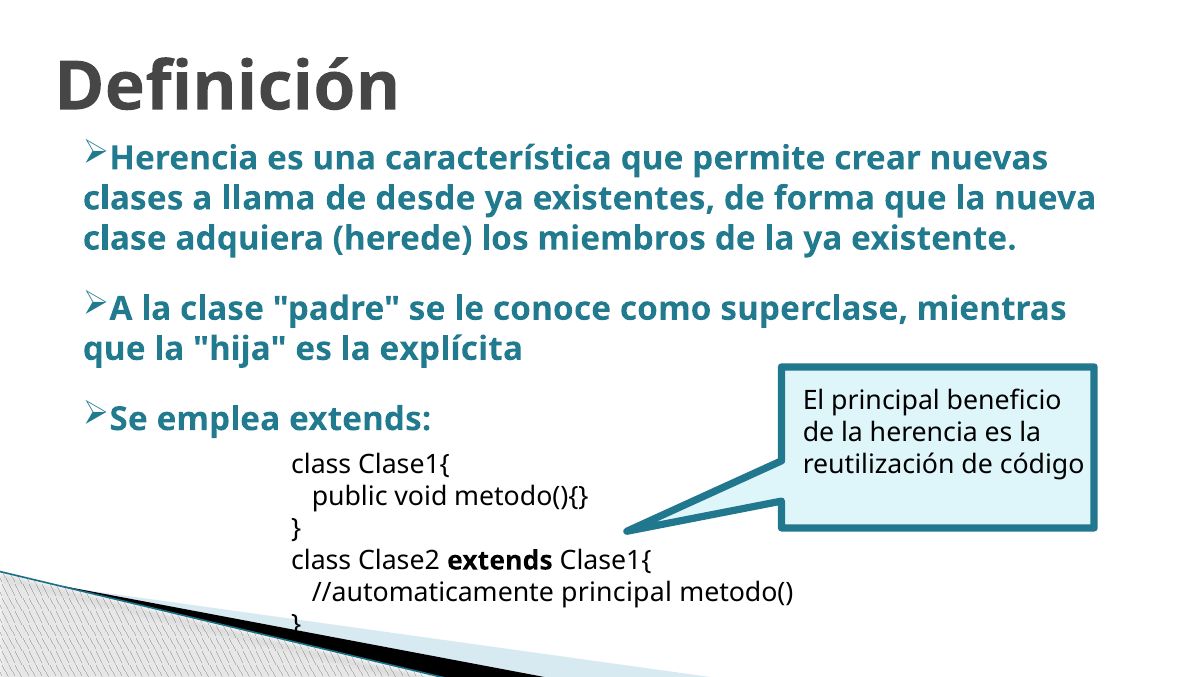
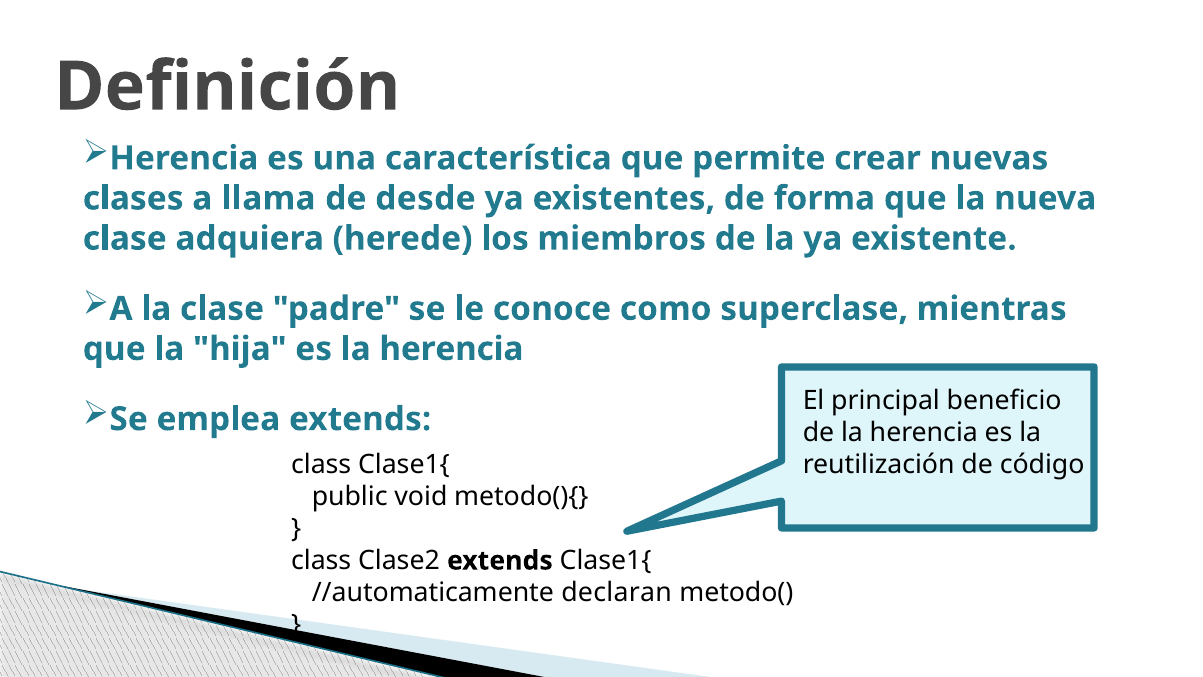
es la explícita: explícita -> herencia (451, 349)
//automaticamente principal: principal -> declaran (617, 593)
